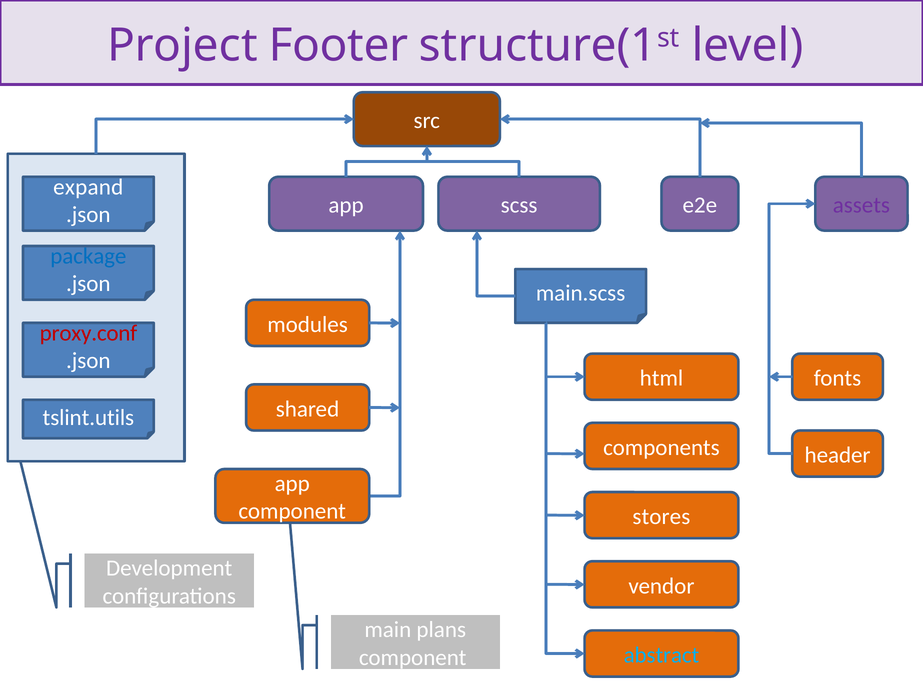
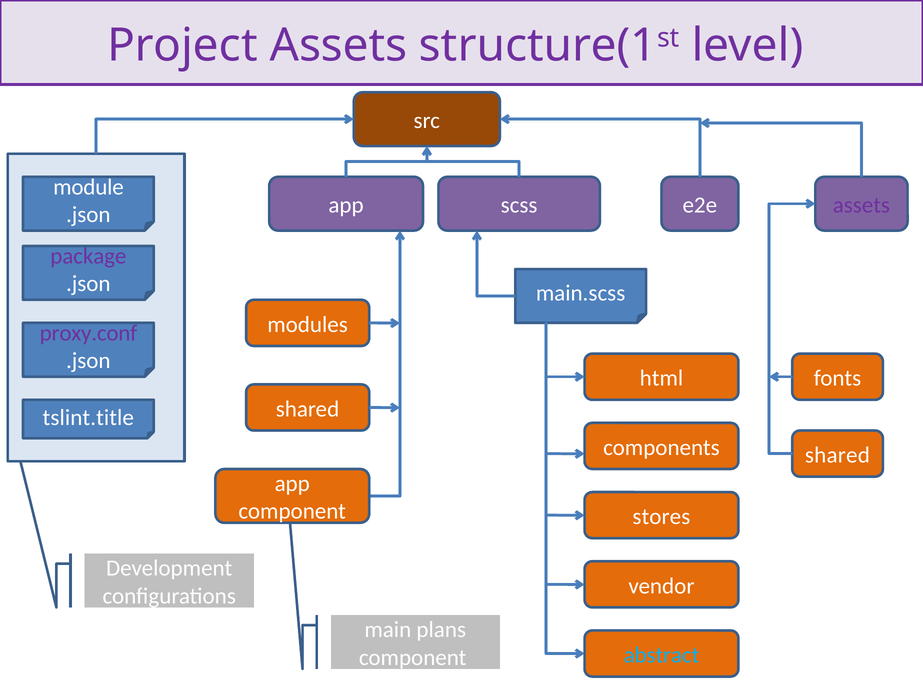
Project Footer: Footer -> Assets (338, 45)
expand: expand -> module (88, 187)
package colour: blue -> purple (88, 256)
proxy.conf colour: red -> purple (88, 333)
tslint.utils: tslint.utils -> tslint.title (88, 418)
header: header -> shared (837, 455)
